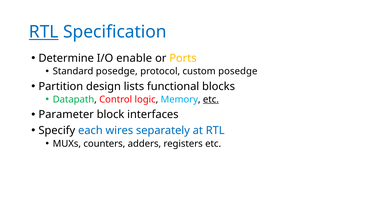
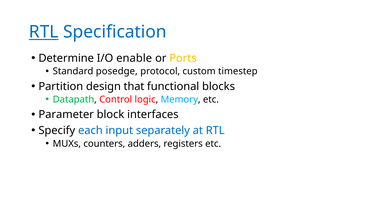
custom posedge: posedge -> timestep (238, 71)
lists: lists -> that (134, 86)
etc underline: present -> none (211, 99)
wires: wires -> input (119, 130)
